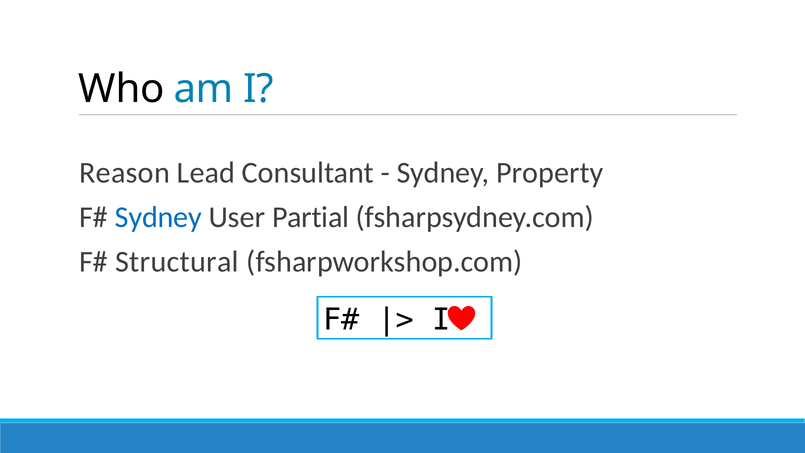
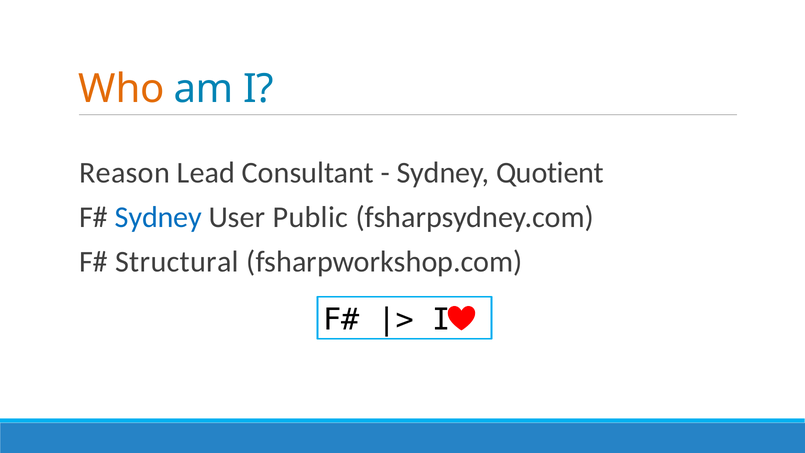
Who colour: black -> orange (121, 89)
Property: Property -> Quotient (550, 173)
Partial: Partial -> Public (310, 217)
